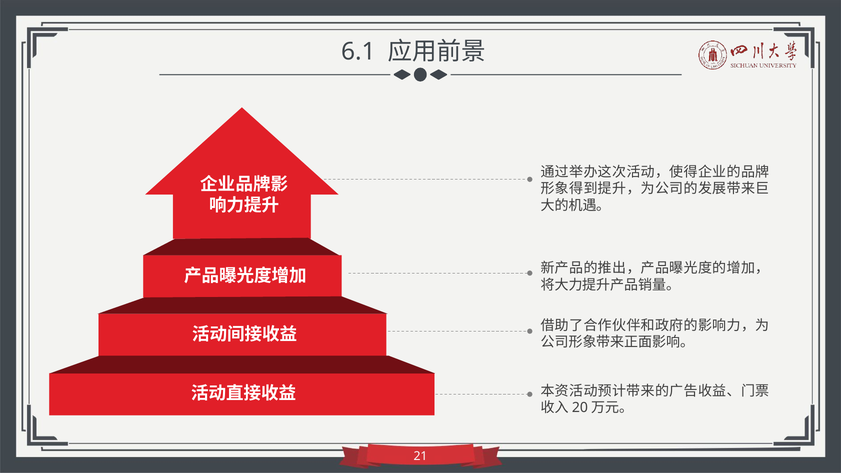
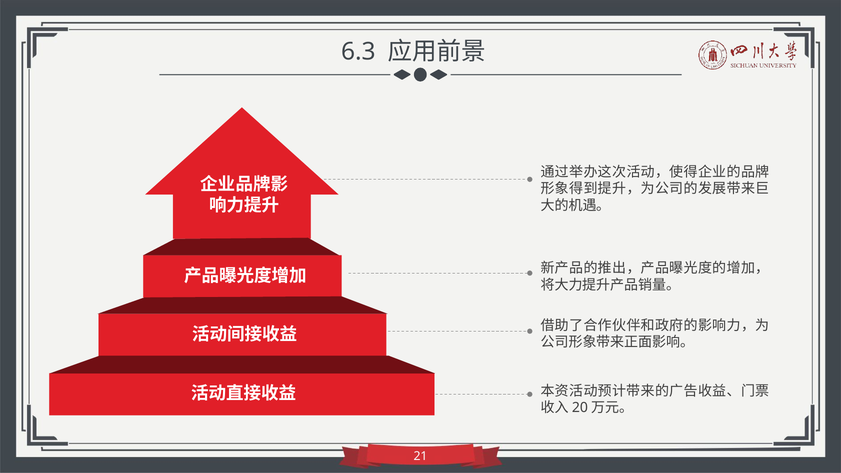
6.1: 6.1 -> 6.3 (358, 51)
